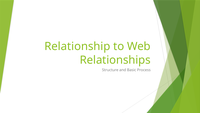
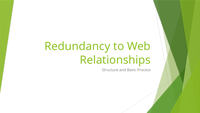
Relationship: Relationship -> Redundancy (77, 46)
